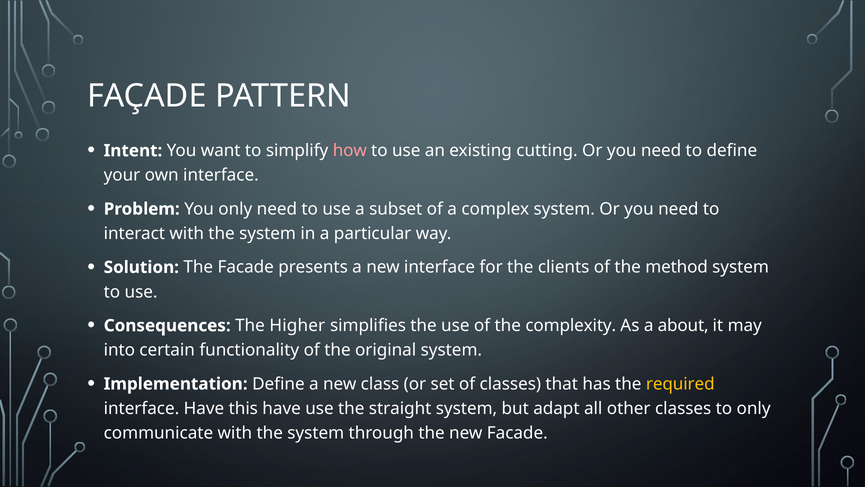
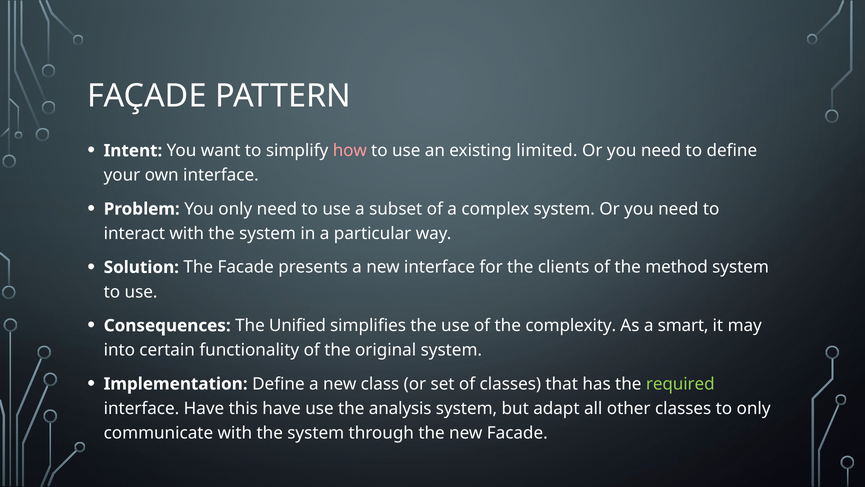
cutting: cutting -> limited (547, 151)
Higher: Higher -> Unified (297, 325)
about: about -> smart (683, 325)
required colour: yellow -> light green (680, 384)
straight: straight -> analysis (400, 408)
